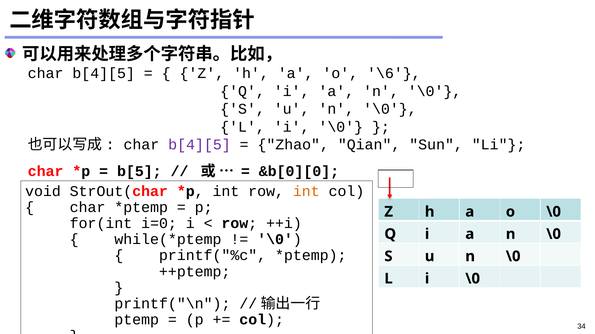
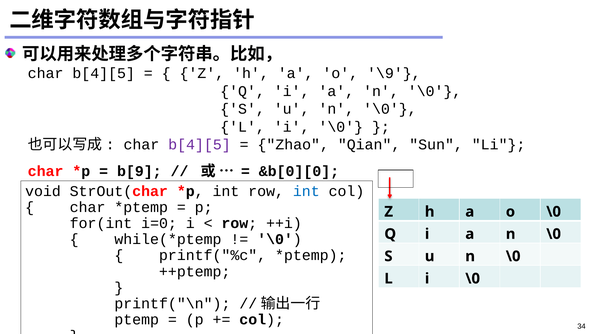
\6: \6 -> \9 (394, 73)
b[5: b[5 -> b[9 (139, 172)
int colour: orange -> blue (306, 192)
